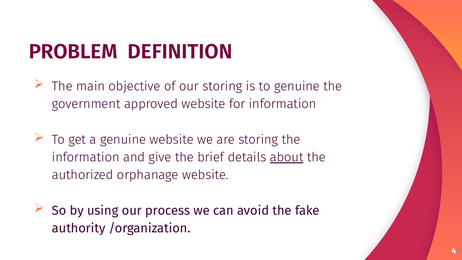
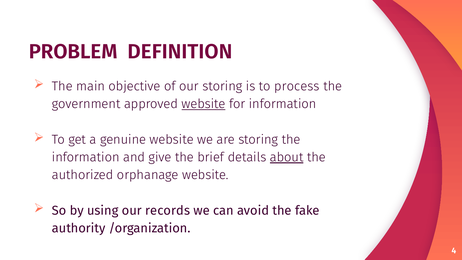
to genuine: genuine -> process (297, 86)
website underline: none -> present (204, 104)
process: process -> records (168, 210)
